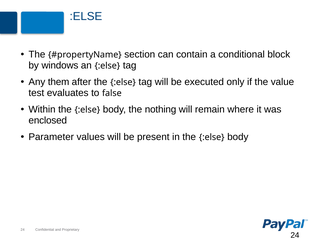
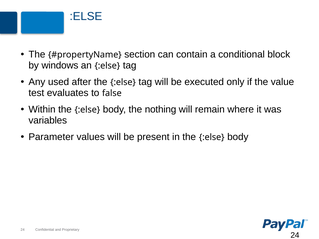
them: them -> used (59, 82)
enclosed: enclosed -> variables (48, 121)
